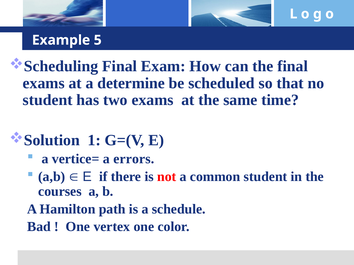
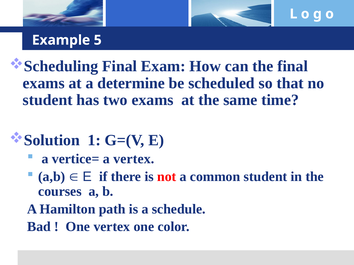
a errors: errors -> vertex (134, 159)
